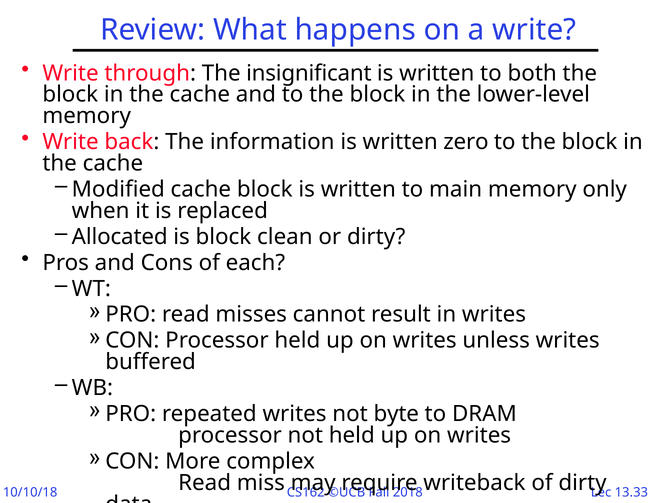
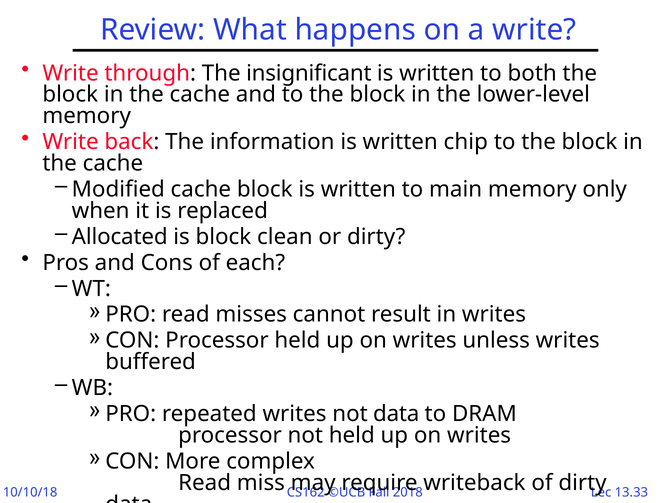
zero: zero -> chip (466, 142)
not byte: byte -> data (396, 414)
